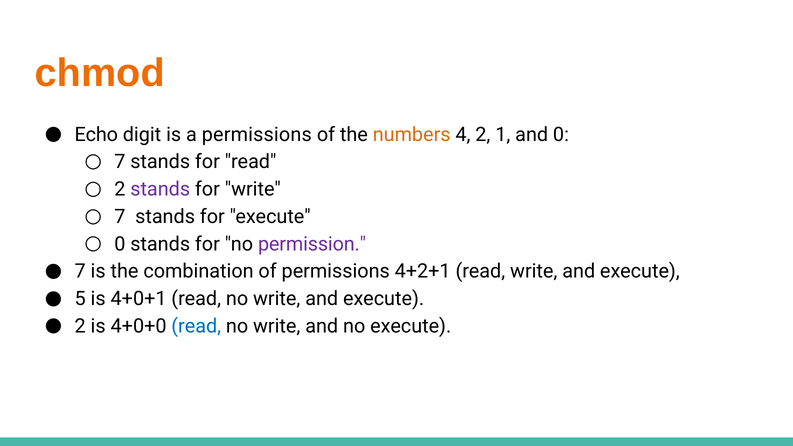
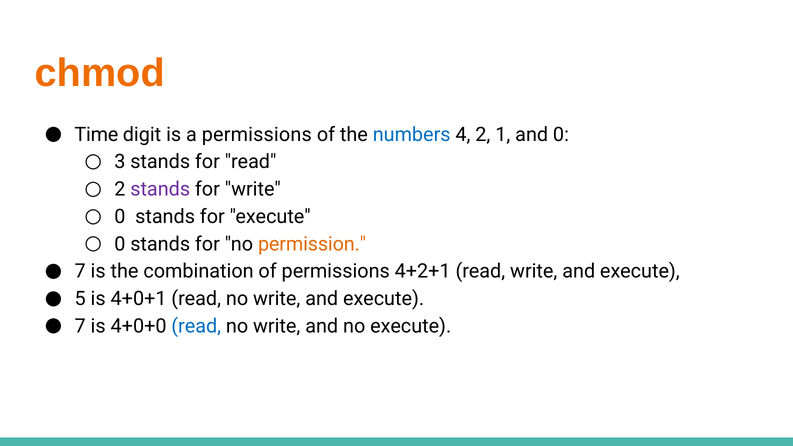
Echo: Echo -> Time (96, 135)
numbers colour: orange -> blue (412, 135)
7: 7 -> 3 (120, 162)
7: 7 -> 0 (120, 217)
permission colour: purple -> orange (312, 244)
2: 2 -> 7 (80, 326)
